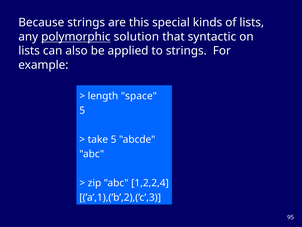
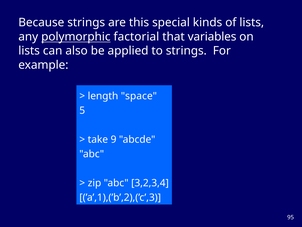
solution: solution -> factorial (136, 37)
syntactic: syntactic -> variables (212, 37)
take 5: 5 -> 9 (114, 139)
1,2,2,4: 1,2,2,4 -> 3,2,3,4 (150, 183)
